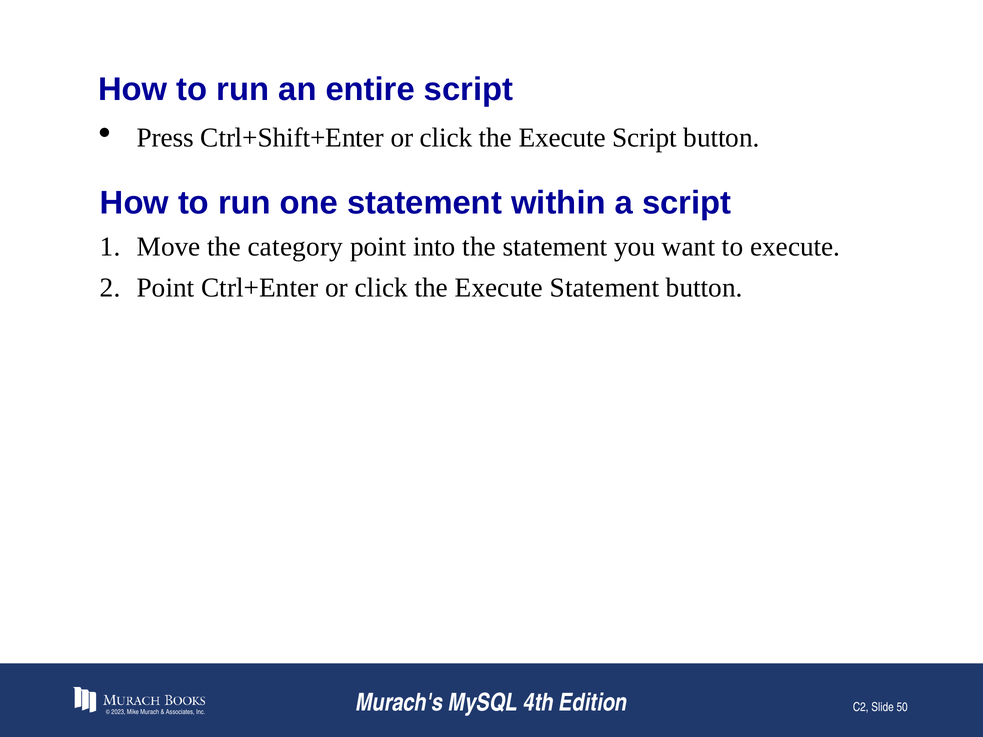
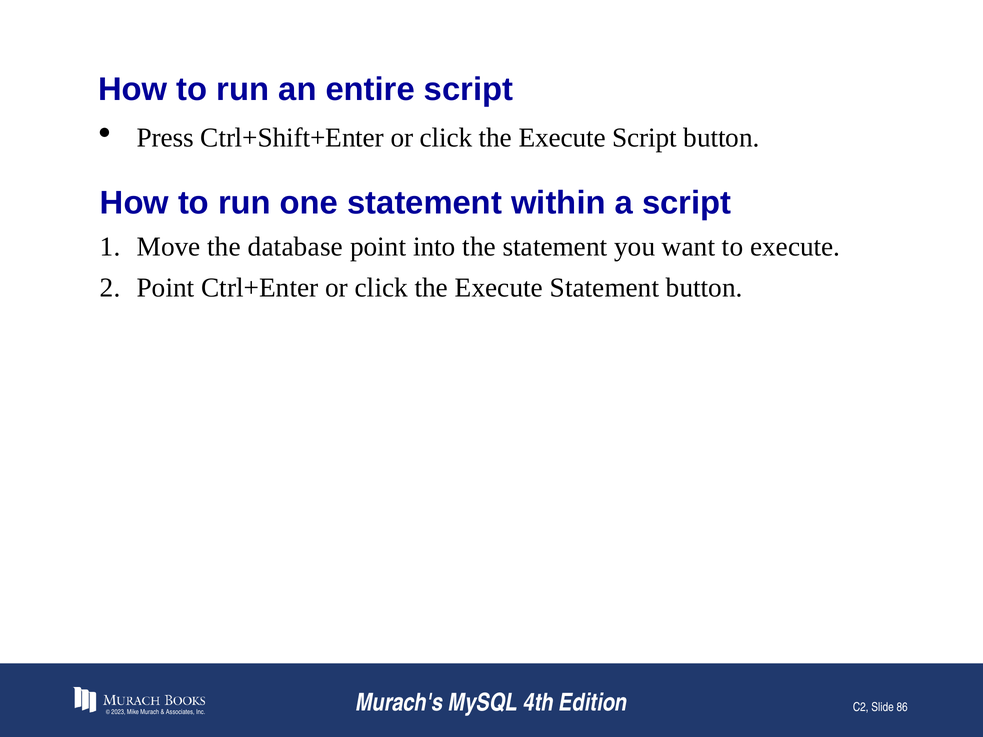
category: category -> database (295, 247)
50: 50 -> 86 (902, 707)
